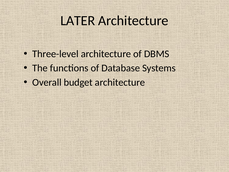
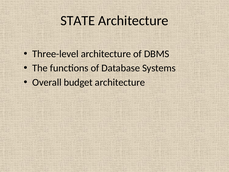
LATER: LATER -> STATE (78, 21)
